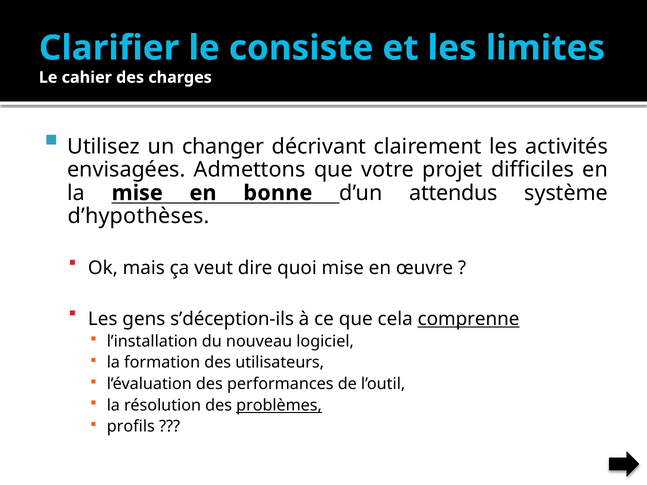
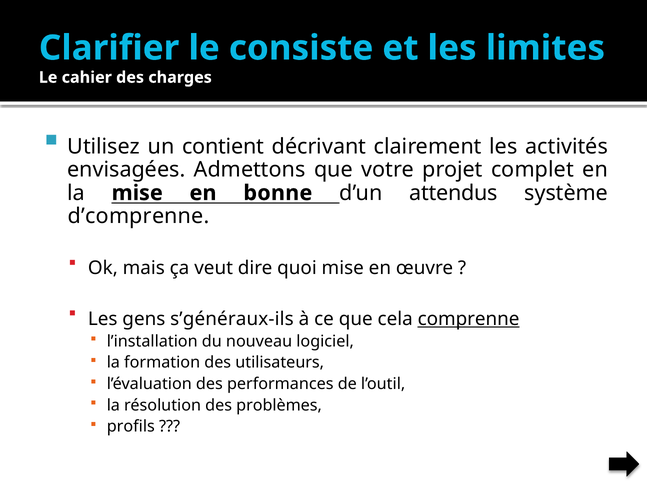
changer: changer -> contient (223, 147)
difficiles: difficiles -> complet (532, 170)
d’hypothèses: d’hypothèses -> d’comprenne (139, 216)
s’déception-ils: s’déception-ils -> s’généraux-ils (232, 319)
problèmes underline: present -> none (279, 406)
